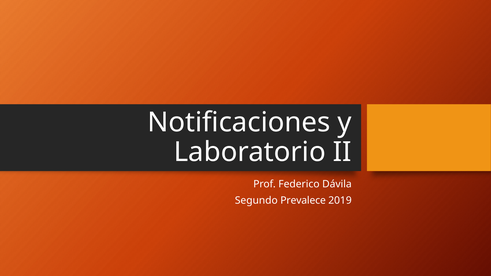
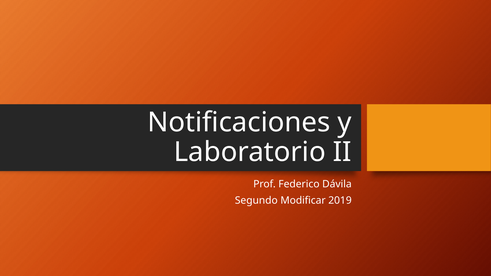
Prevalece: Prevalece -> Modificar (303, 200)
